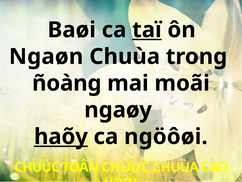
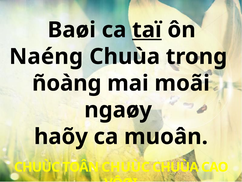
Ngaøn: Ngaøn -> Naéng (46, 56)
haõy underline: present -> none (61, 136)
ngöôøi: ngöôøi -> muoân (166, 136)
